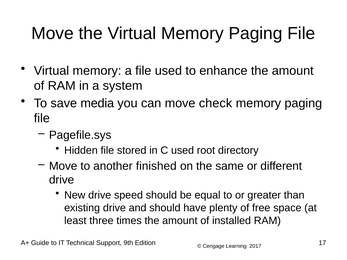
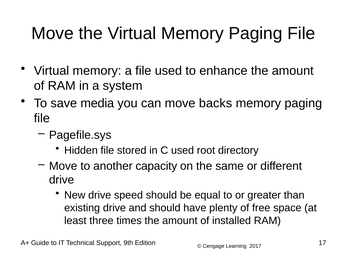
check: check -> backs (216, 103)
finished: finished -> capacity (156, 166)
